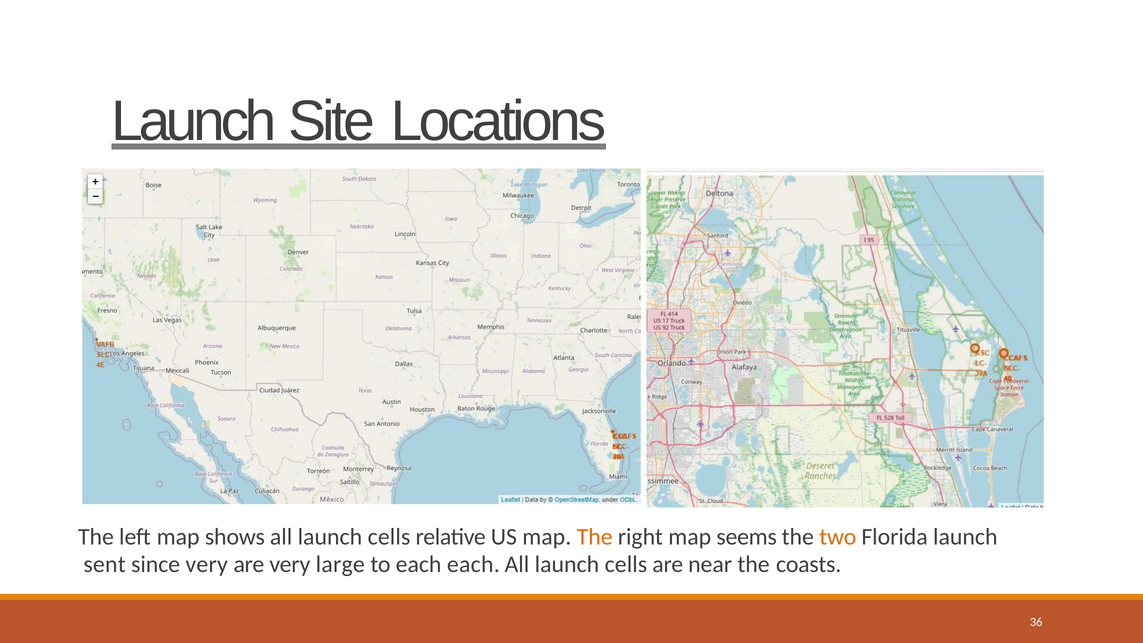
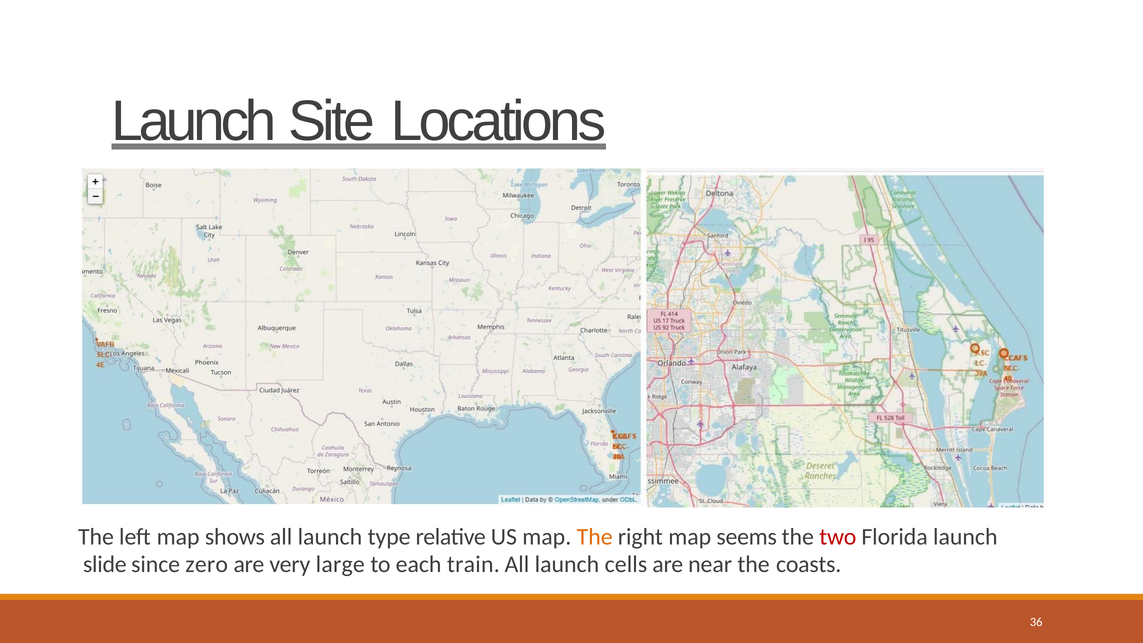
shows all launch cells: cells -> type (389, 537)
two colour: orange -> red (838, 537)
sent: sent -> slide (105, 564)
since very: very -> zero (207, 564)
each each: each -> train (473, 564)
